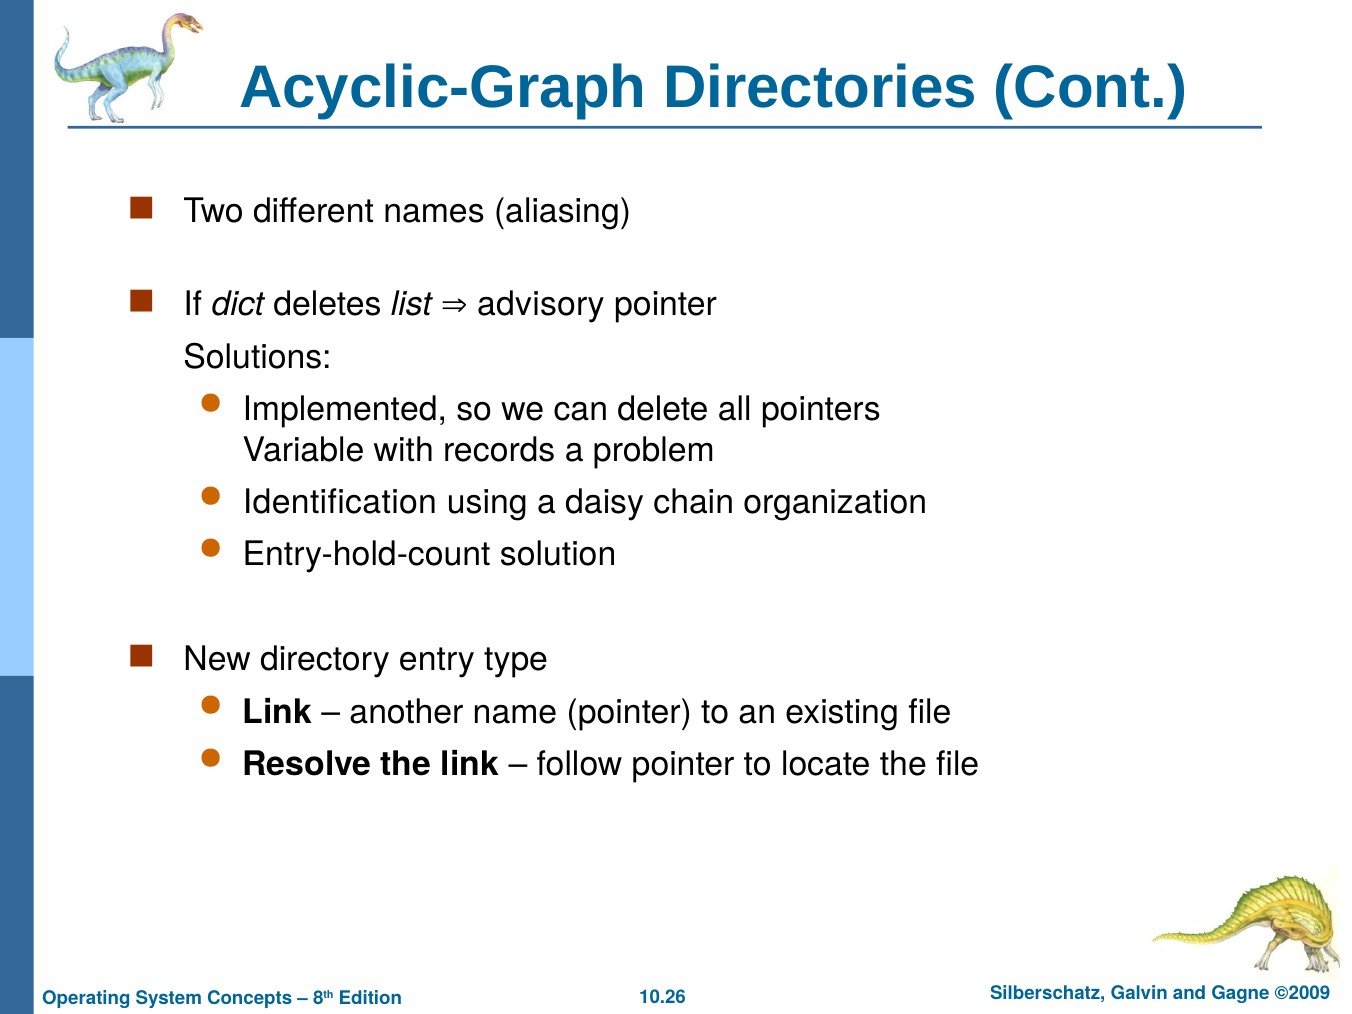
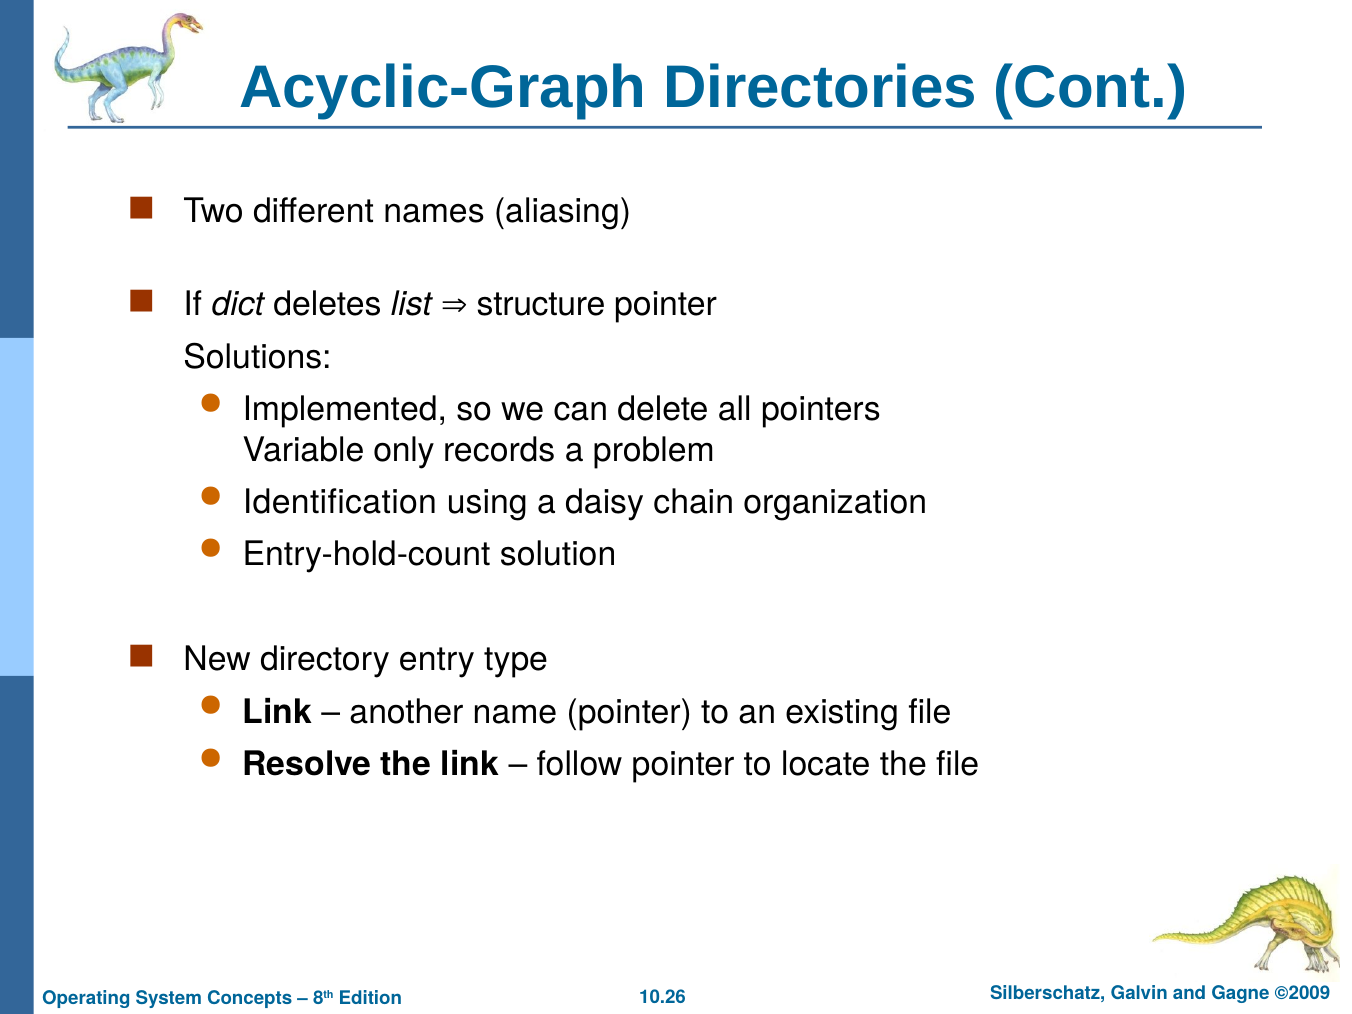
advisory: advisory -> structure (541, 305)
with: with -> only (404, 450)
